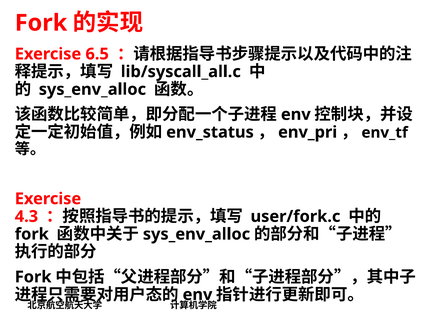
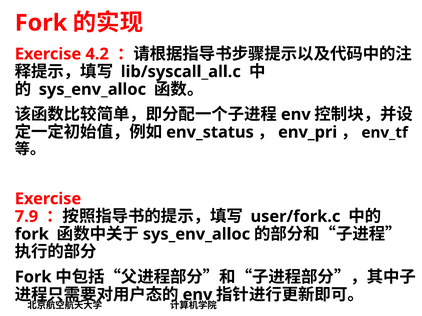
6.5: 6.5 -> 4.2 (97, 54)
4.3: 4.3 -> 7.9 (26, 217)
